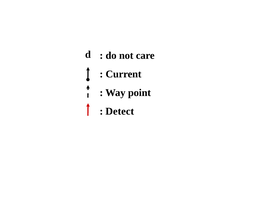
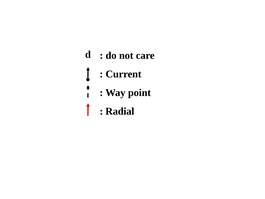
Detect: Detect -> Radial (120, 111)
